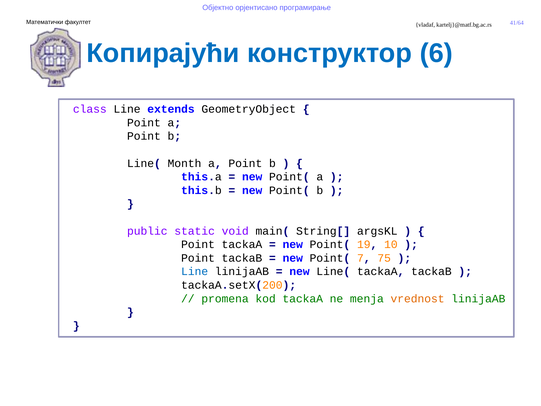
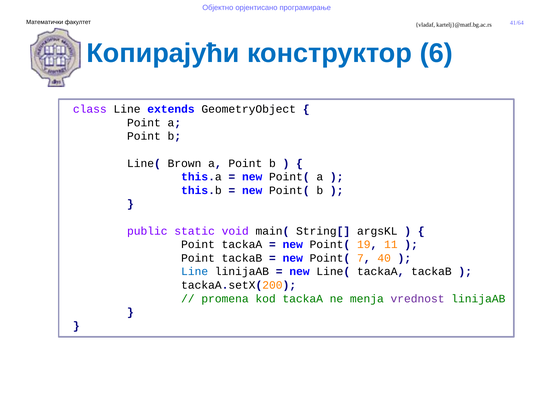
Month: Month -> Brown (185, 163)
10: 10 -> 11 (391, 244)
75: 75 -> 40 (384, 258)
vrednost colour: orange -> purple (418, 298)
